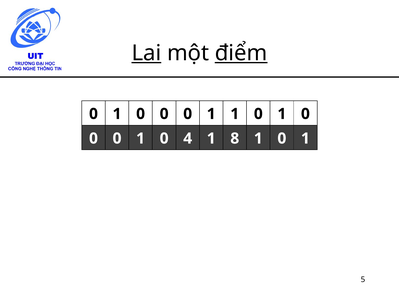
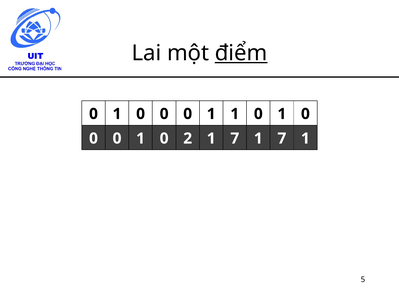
Lai underline: present -> none (146, 53)
4: 4 -> 2 (188, 139)
8: 8 -> 7 (235, 139)
0: 0 -> 7 (282, 139)
